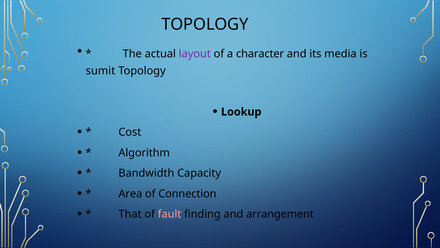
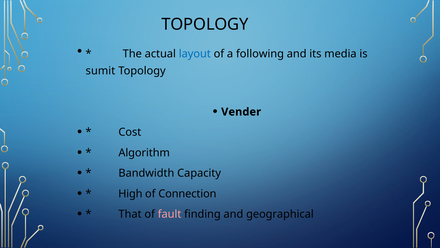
layout colour: purple -> blue (195, 54)
character: character -> following (260, 54)
Lookup: Lookup -> Vender (241, 112)
Area: Area -> High (130, 193)
arrangement: arrangement -> geographical (280, 214)
